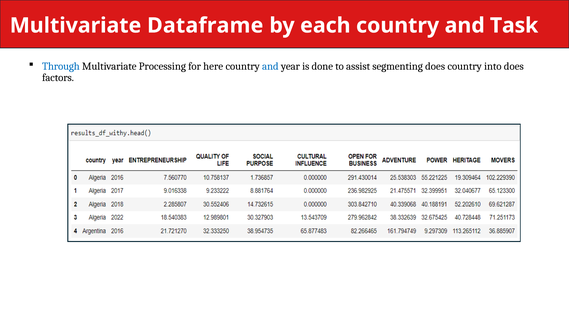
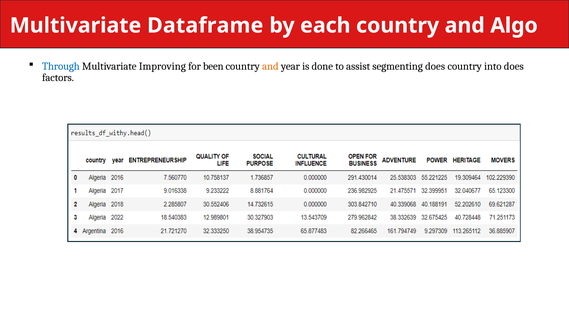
Task: Task -> Algo (514, 26)
Processing: Processing -> Improving (162, 66)
here: here -> been (213, 66)
and colour: blue -> orange (270, 66)
